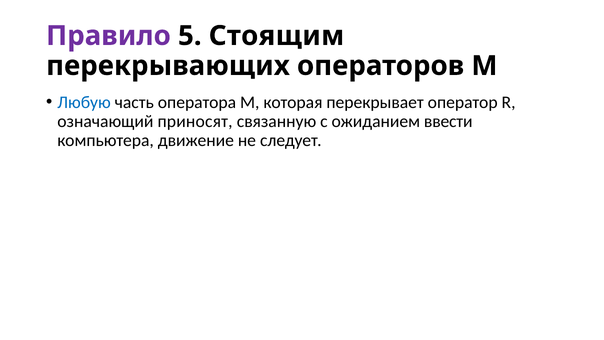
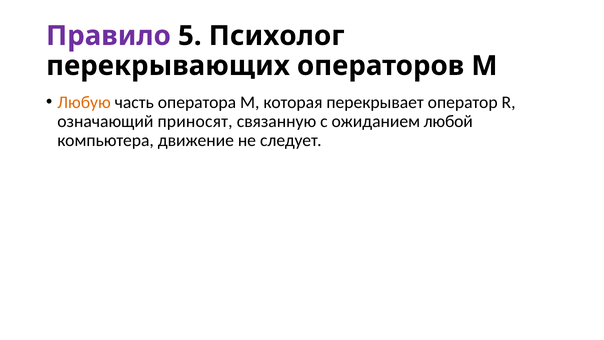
Стоящим: Стоящим -> Психолог (277, 36)
Любую colour: blue -> orange (84, 102)
ввести: ввести -> любой (448, 121)
